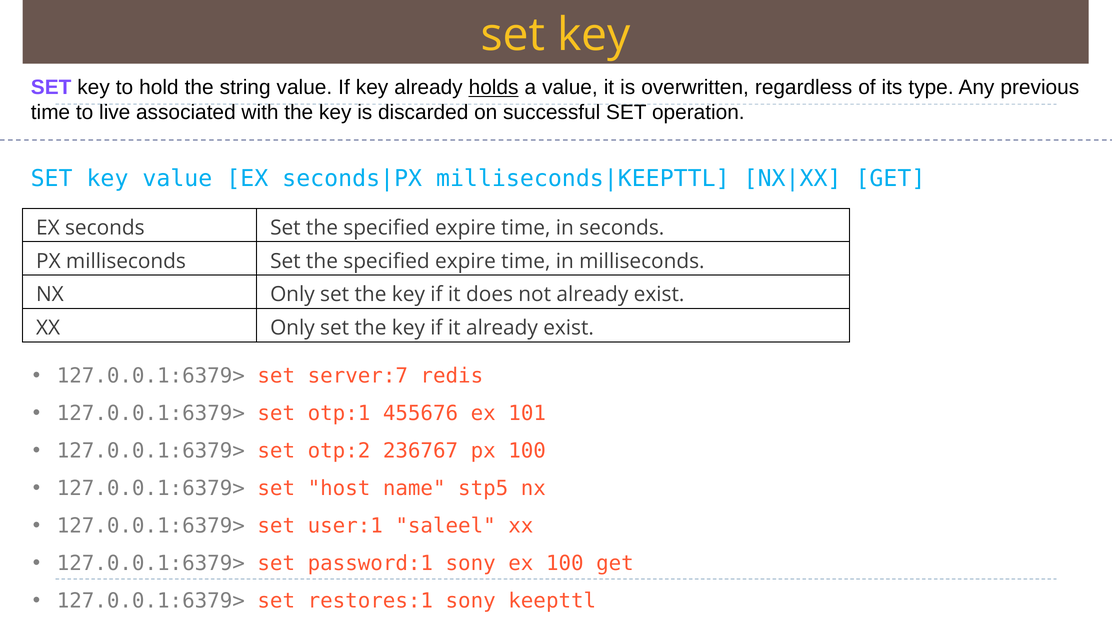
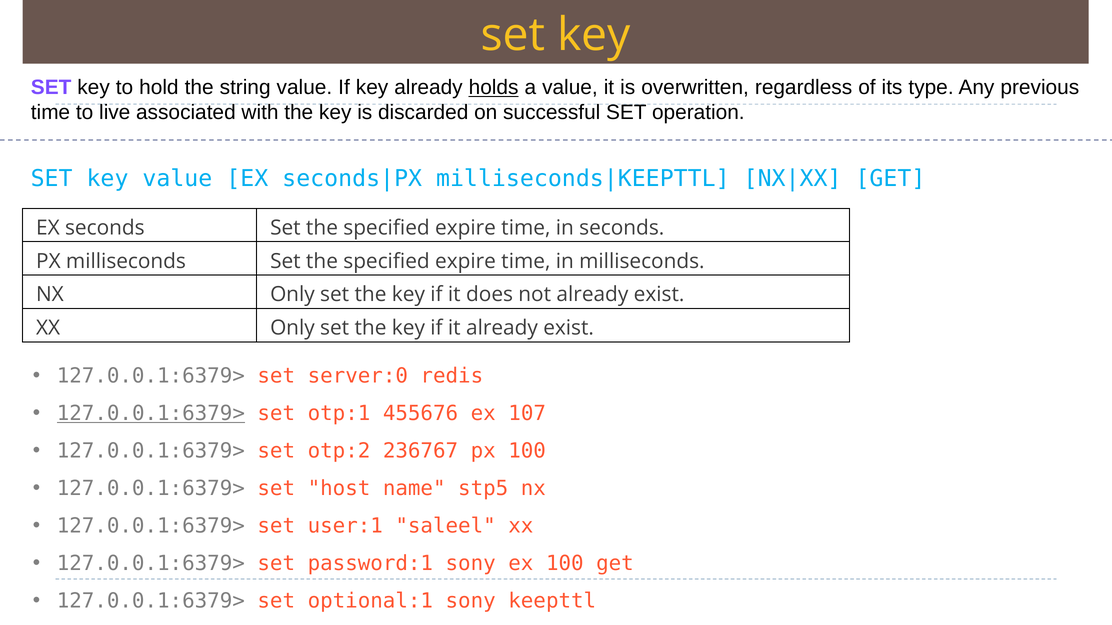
server:7: server:7 -> server:0 (358, 376)
127.0.0.1:6379> underline: none -> present (151, 414)
101: 101 -> 107 (527, 414)
restores:1: restores:1 -> optional:1 (370, 602)
